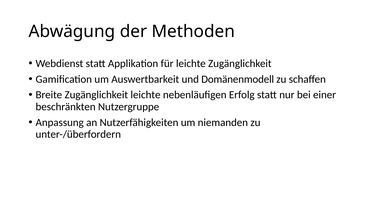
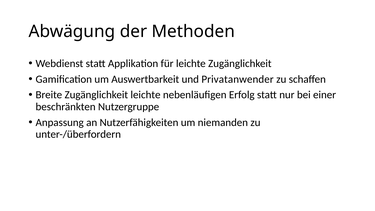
Domänenmodell: Domänenmodell -> Privatanwender (238, 79)
